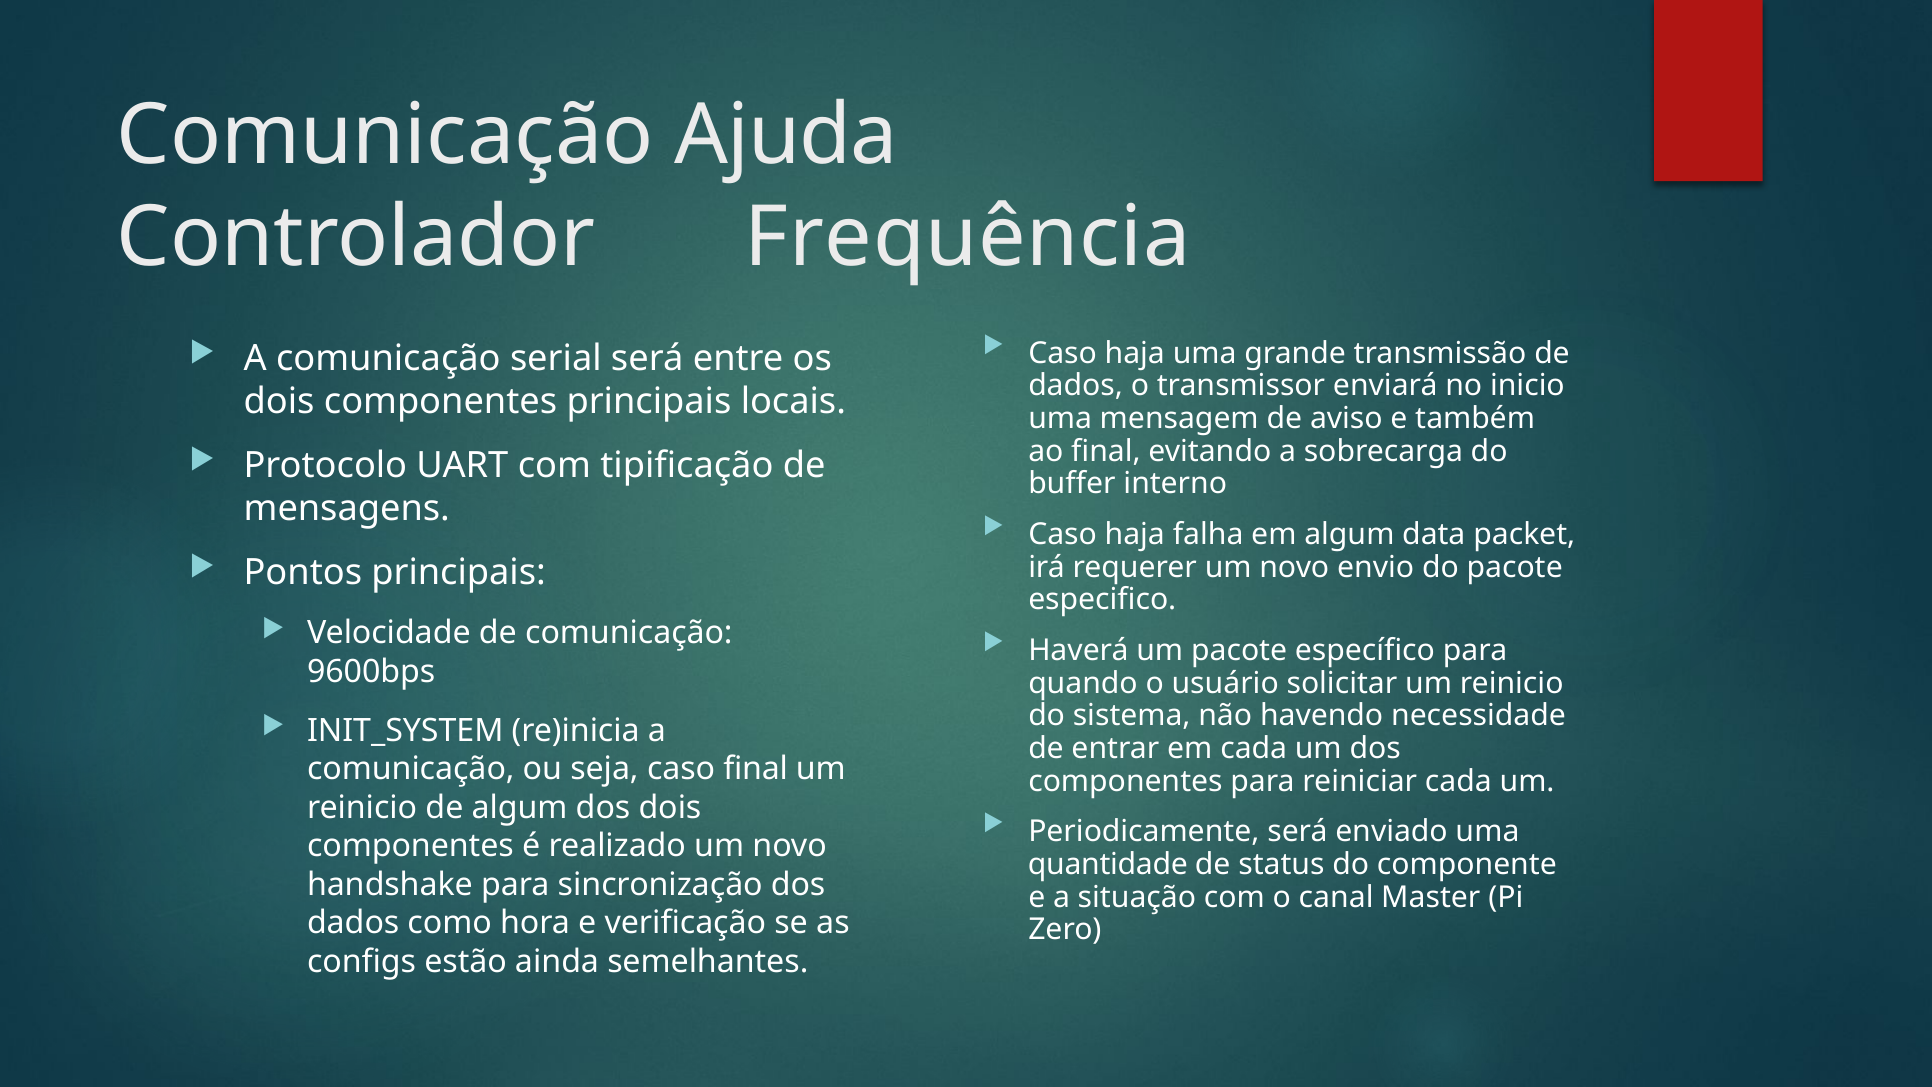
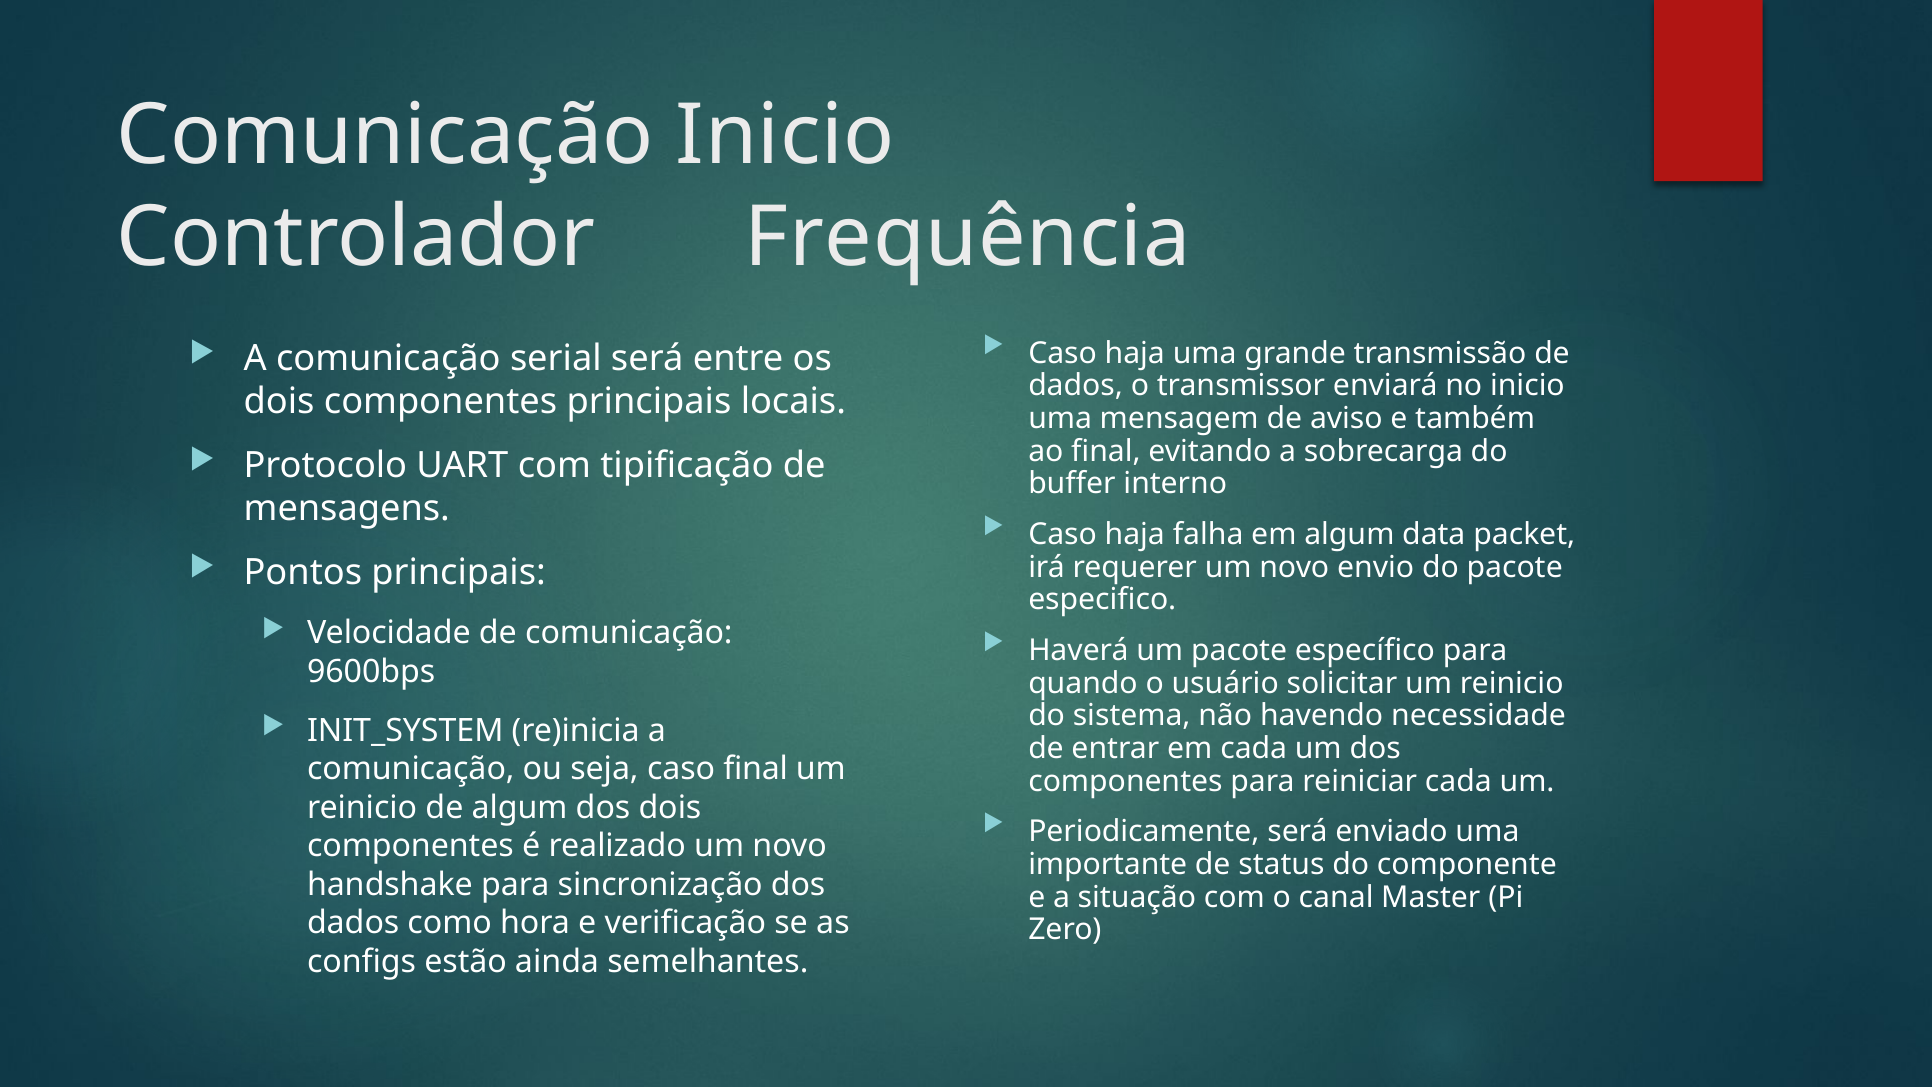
Comunicação Ajuda: Ajuda -> Inicio (785, 136)
quantidade: quantidade -> importante (1108, 864)
